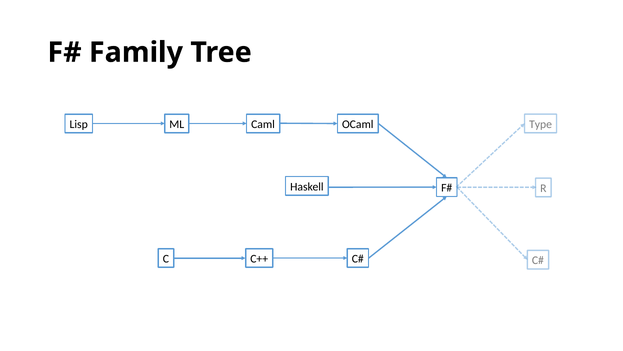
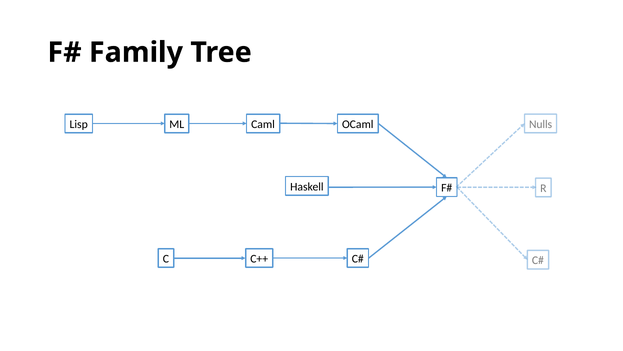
Type: Type -> Nulls (541, 124)
